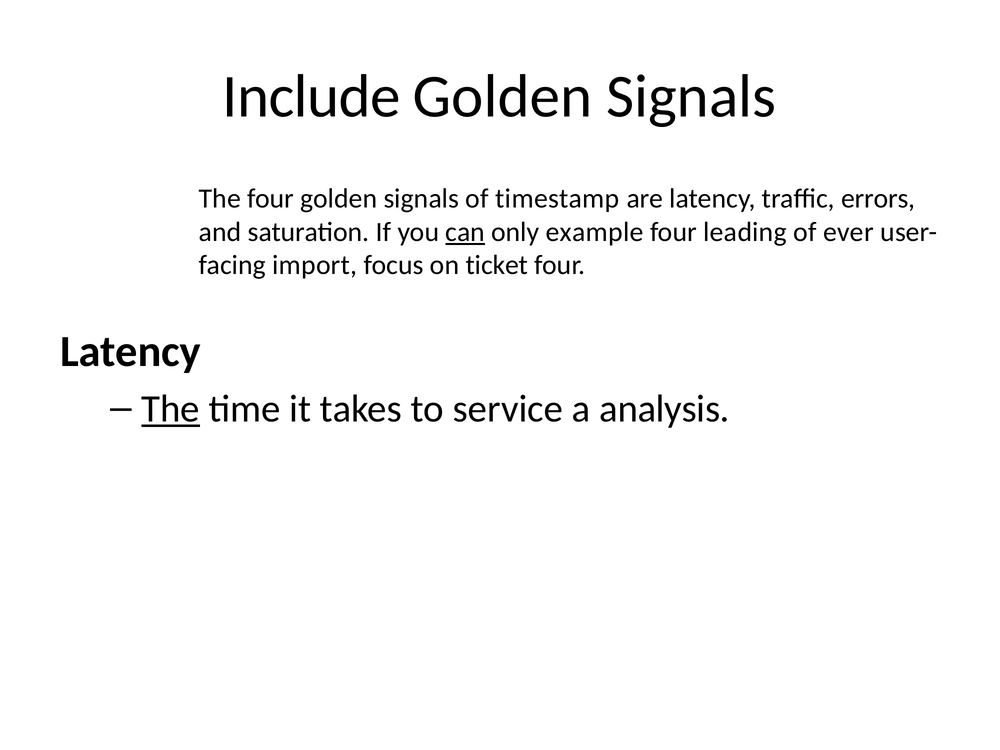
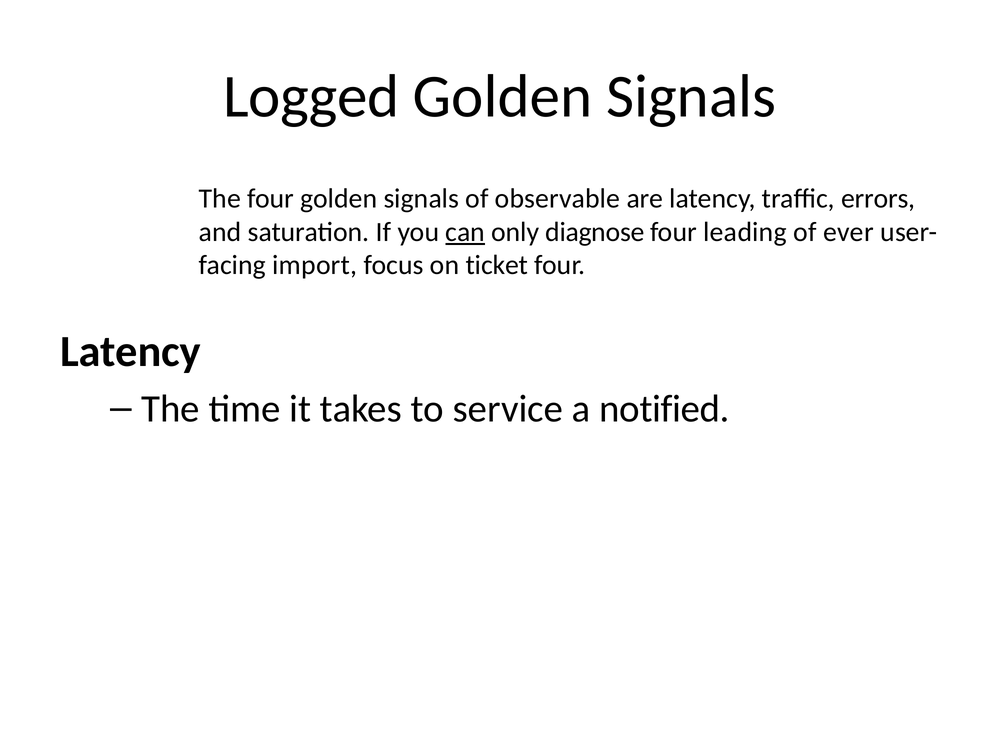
Include: Include -> Logged (311, 97)
timestamp: timestamp -> observable (558, 199)
example: example -> diagnose (595, 232)
The underline: present -> none (171, 409)
analysis: analysis -> notified (664, 409)
